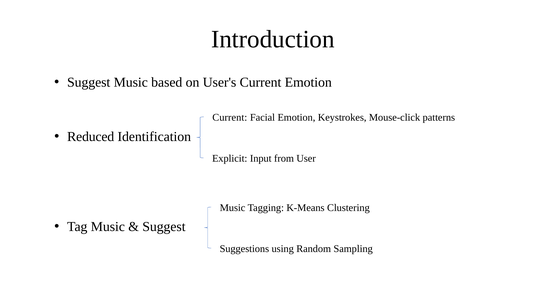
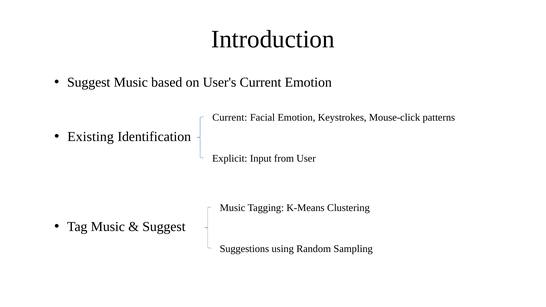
Reduced: Reduced -> Existing (91, 137)
